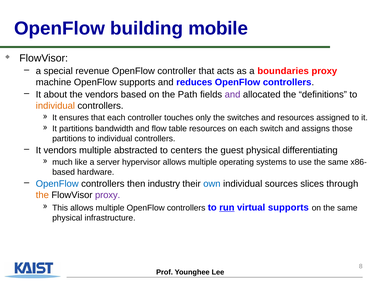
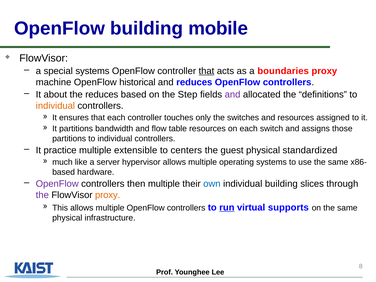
special revenue: revenue -> systems (92, 71)
that underline: none -> present (206, 71)
OpenFlow supports: supports -> historical (137, 82)
the vendors: vendors -> reduces (102, 95)
Path: Path -> Step (188, 95)
It vendors: vendors -> practice (60, 150)
abstracted: abstracted -> extensible (136, 150)
differentiating: differentiating -> standardized (310, 150)
OpenFlow colour: blue -> purple (57, 184)
then industry: industry -> multiple (164, 184)
individual sources: sources -> building (281, 184)
the colour: orange -> purple (42, 195)
proxy colour: purple -> orange (108, 195)
